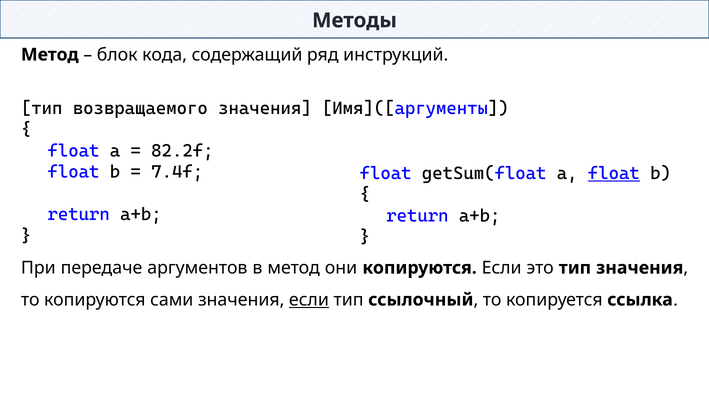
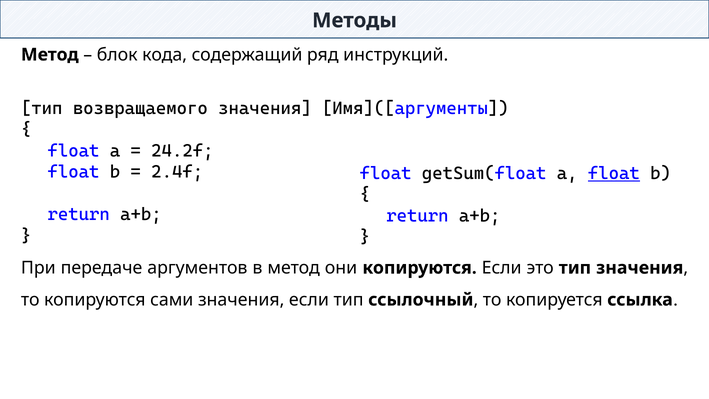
82.2f: 82.2f -> 24.2f (182, 151)
7.4f: 7.4f -> 2.4f (177, 172)
если underline: present -> none (309, 300)
